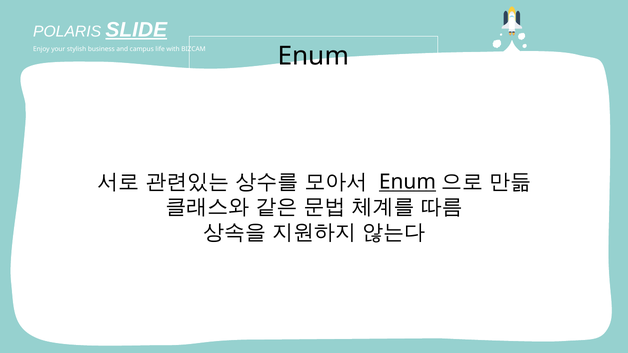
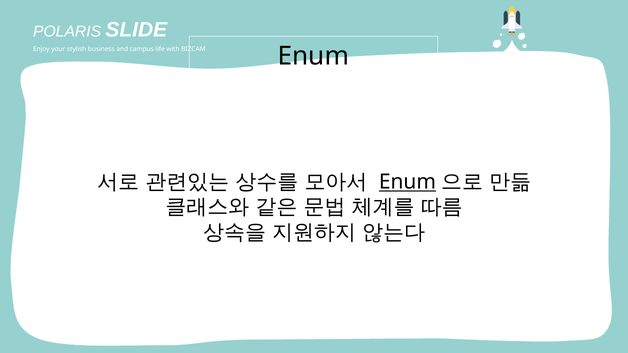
SLIDE underline: present -> none (136, 30)
